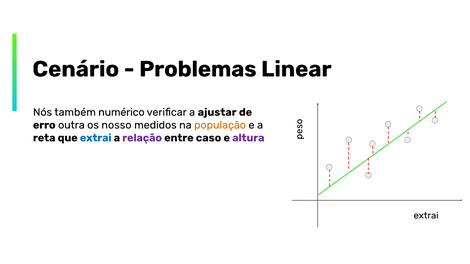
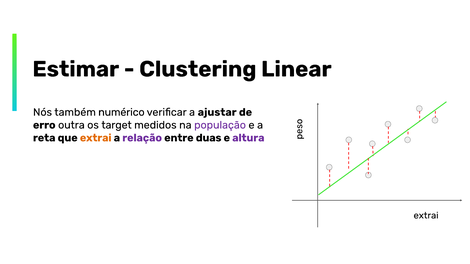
Cenário: Cenário -> Estimar (76, 69)
Problemas: Problemas -> Clustering (198, 69)
nosso: nosso -> target (117, 125)
população colour: orange -> purple (220, 125)
extrai colour: blue -> orange (96, 138)
caso: caso -> duas (209, 138)
